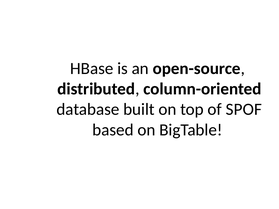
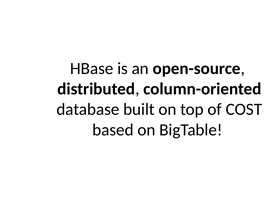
SPOF: SPOF -> COST (244, 110)
